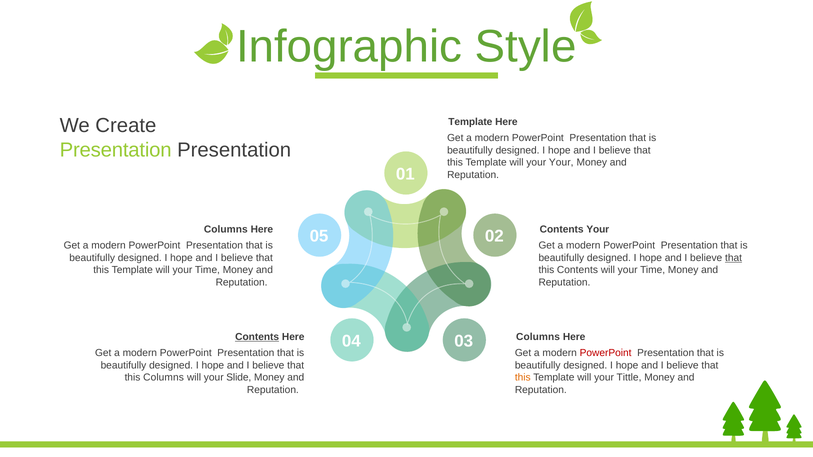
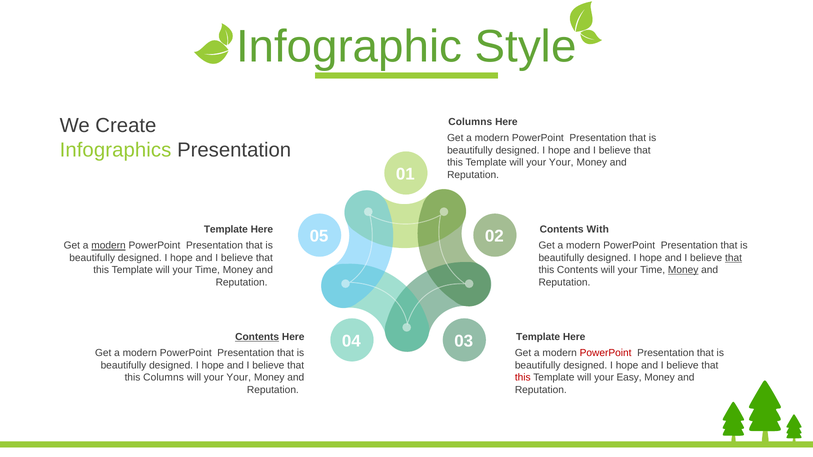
Template: Template -> Columns (470, 122)
Presentation: Presentation -> Infographics (116, 150)
Columns: Columns -> Template (226, 230)
Contents Your: Your -> With (598, 230)
modern underline: none -> present (109, 246)
Money underline: none -> present (683, 270)
Columns: Columns -> Template (538, 337)
Slide: Slide -> Your (239, 378)
this colour: orange -> red (523, 378)
Tittle: Tittle -> Easy (629, 378)
